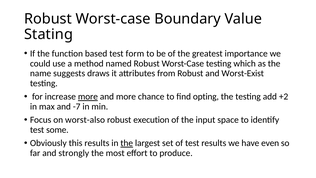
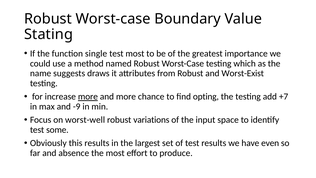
based: based -> single (96, 53)
test form: form -> most (135, 53)
+2: +2 -> +7 (284, 97)
-7: -7 -> -9 (77, 106)
worst-also: worst-also -> worst-well (85, 120)
execution: execution -> variations (151, 120)
the underline: present -> none (127, 143)
strongly: strongly -> absence (74, 153)
